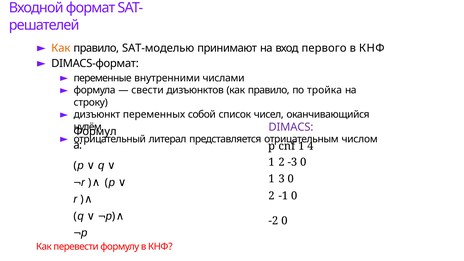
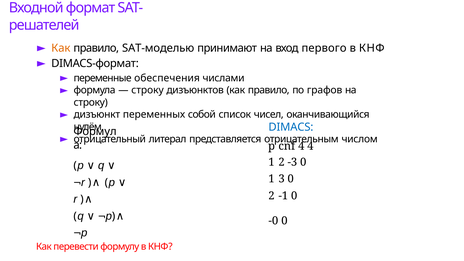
внутренними: внутренними -> обеспечения (167, 78)
свести: свести -> строку (147, 90)
тройка: тройка -> графов (325, 90)
DIMACS colour: purple -> blue (291, 127)
cnf 1: 1 -> 4 (301, 146)
-2: -2 -> -0 (273, 221)
